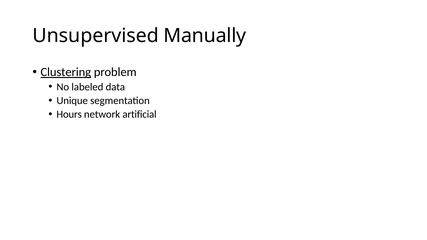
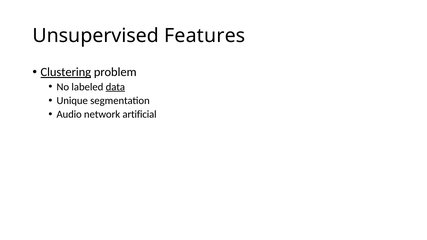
Manually: Manually -> Features (205, 36)
data underline: none -> present (115, 87)
Hours: Hours -> Audio (69, 114)
